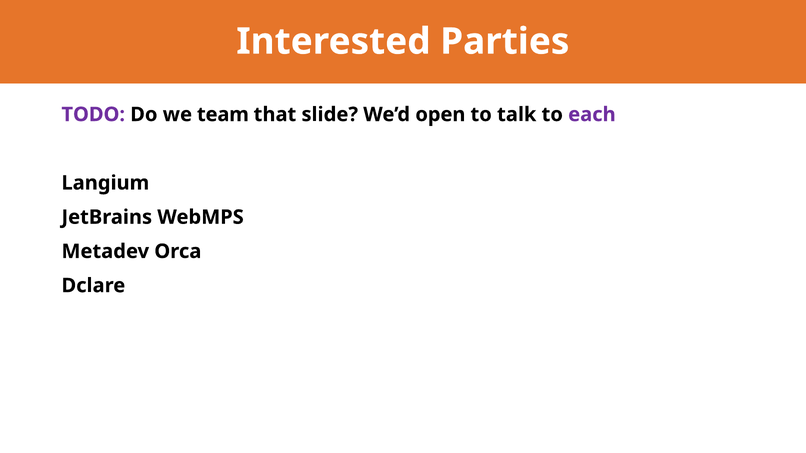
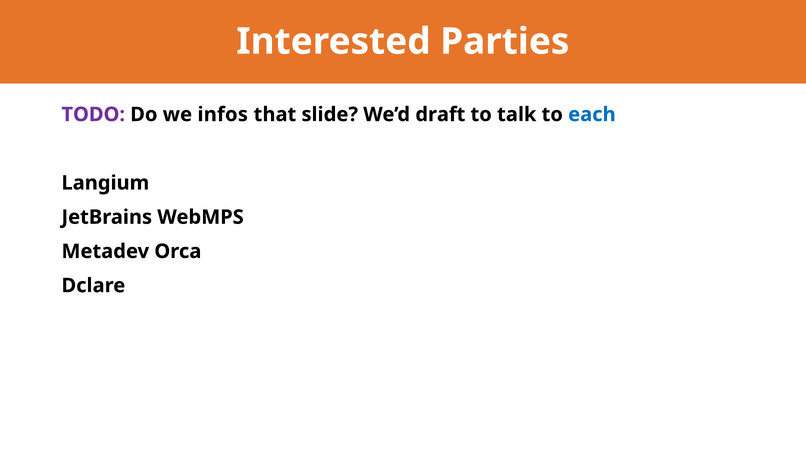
team: team -> infos (223, 115)
open: open -> draft (440, 115)
each colour: purple -> blue (592, 115)
